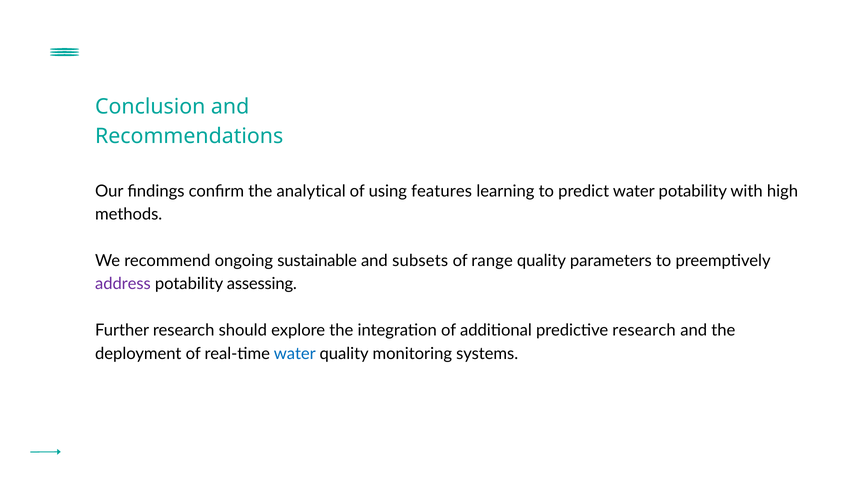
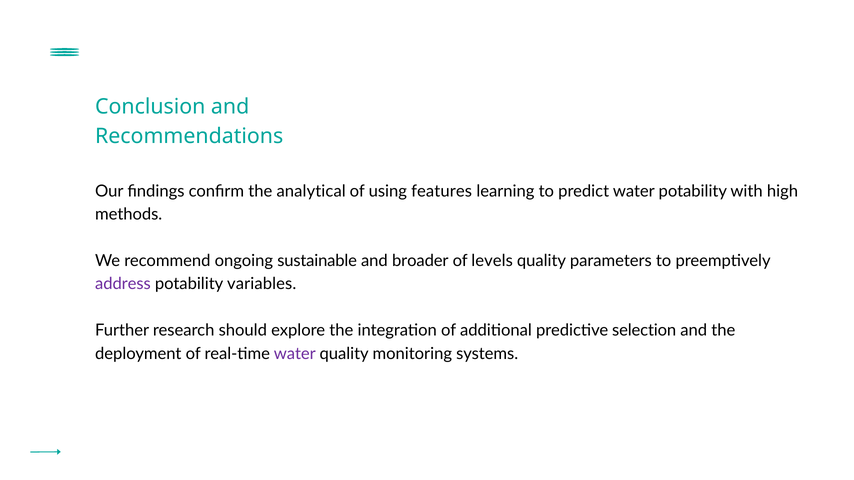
subsets: subsets -> broader (420, 261)
range: range -> levels (492, 261)
assessing: assessing -> variables (262, 284)
predictive research: research -> selection (644, 331)
water colour: blue -> purple (295, 354)
